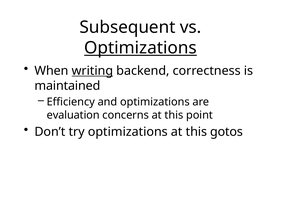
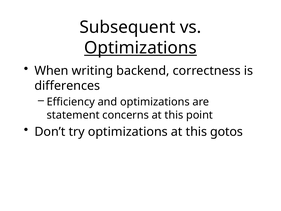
writing underline: present -> none (92, 71)
maintained: maintained -> differences (67, 86)
evaluation: evaluation -> statement (73, 115)
